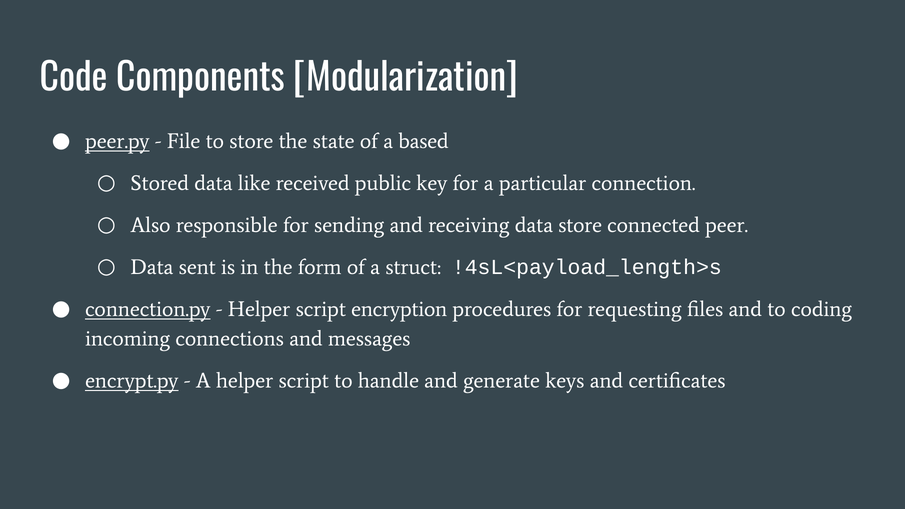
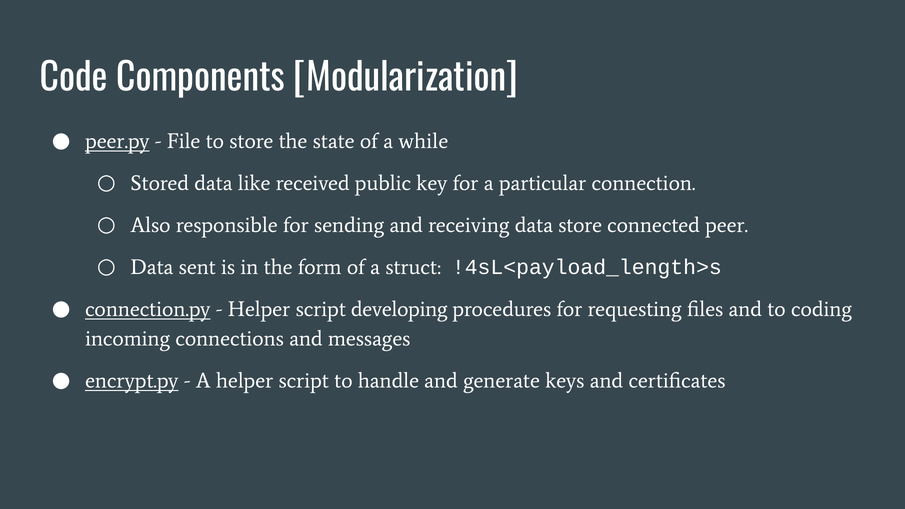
based: based -> while (423, 141)
encryption: encryption -> developing (399, 309)
